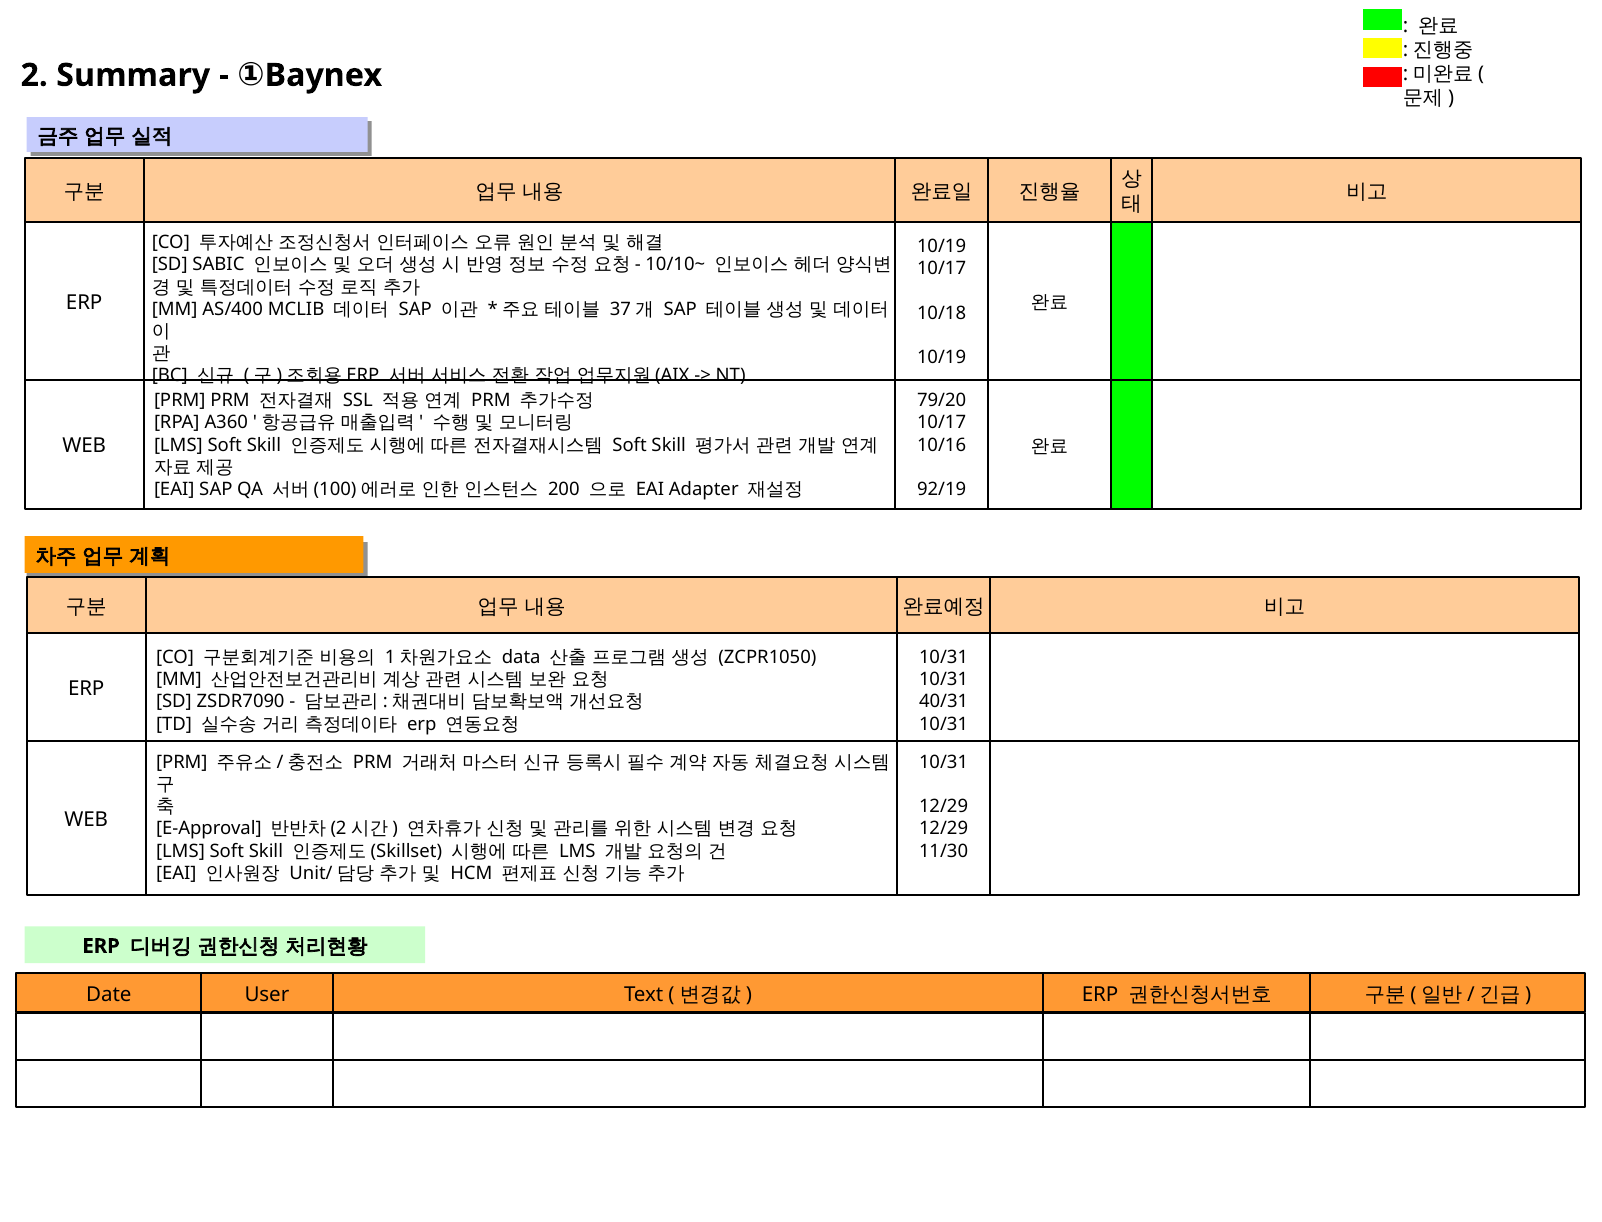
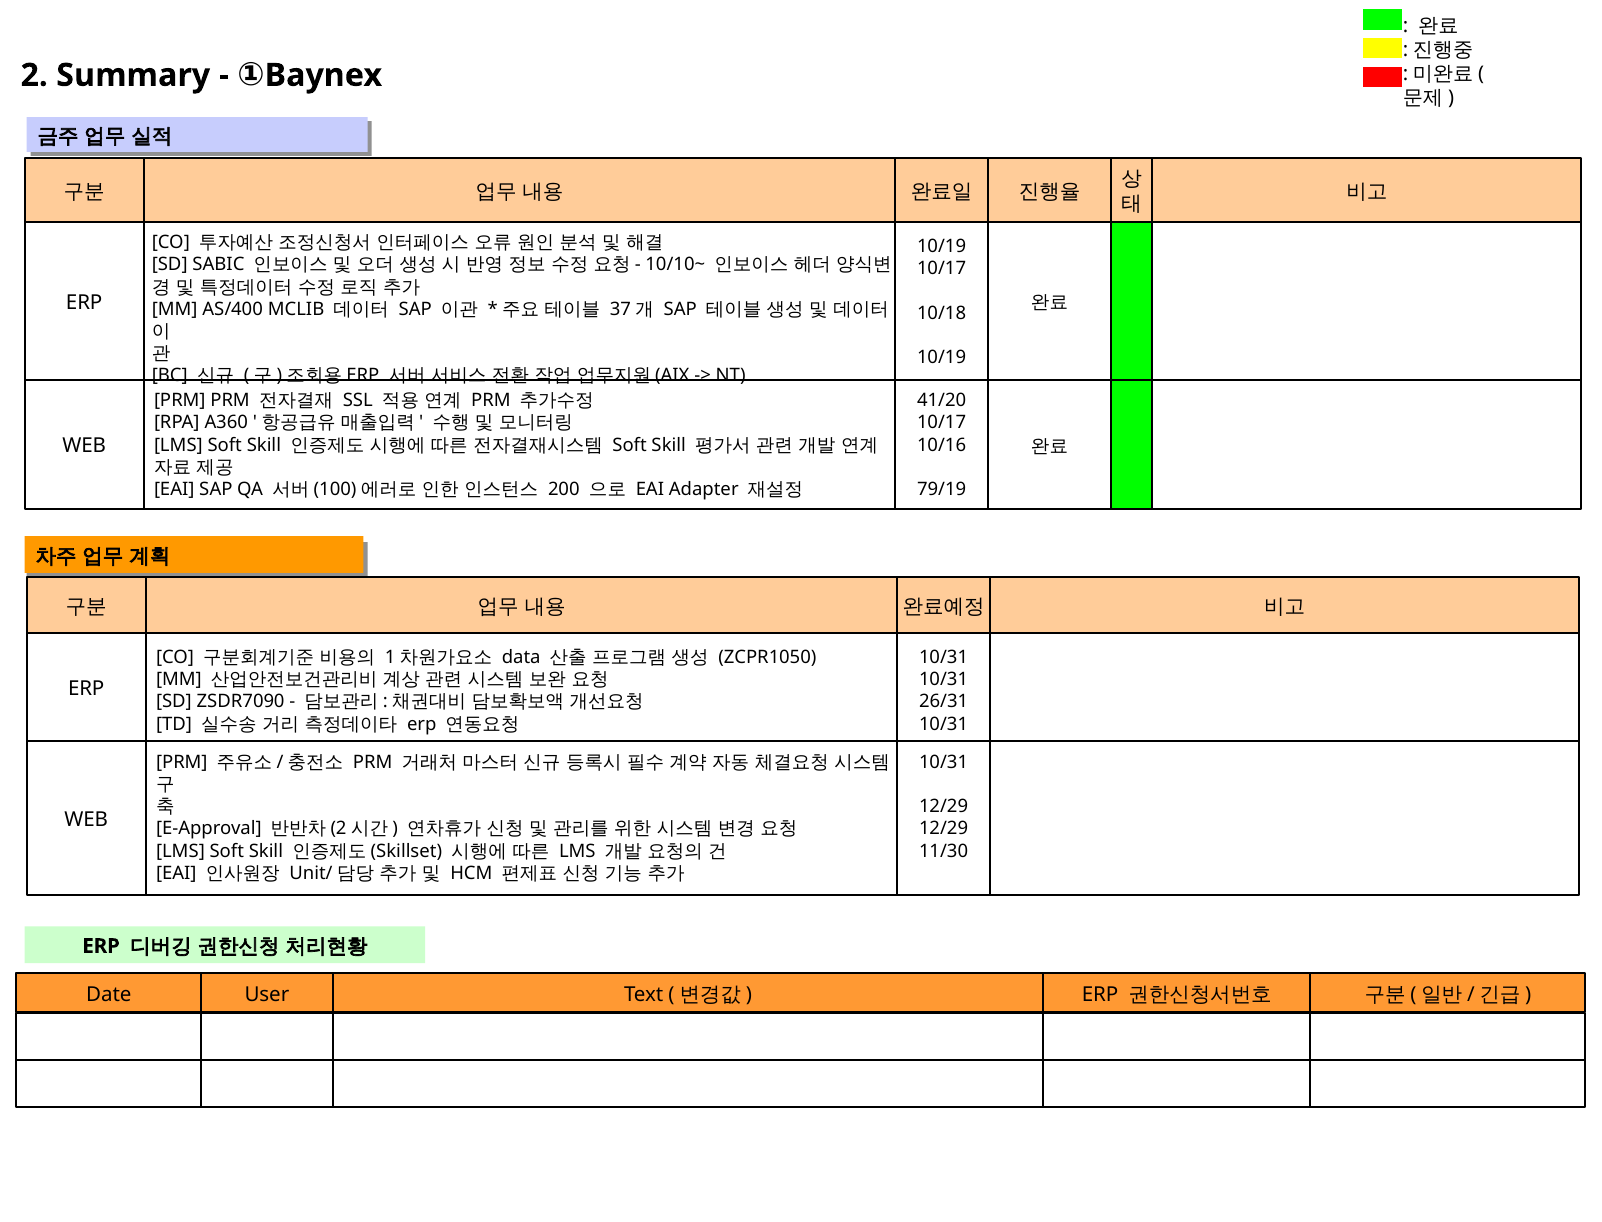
79/20: 79/20 -> 41/20 (942, 401)
92/19: 92/19 -> 79/19 (942, 490)
40/31: 40/31 -> 26/31 (944, 702)
